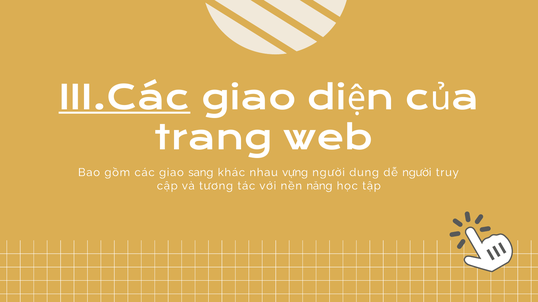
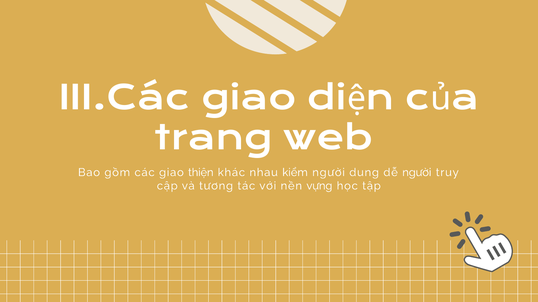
III.Các underline: present -> none (125, 99)
sang: sang -> thiện (201, 173)
vựng: vựng -> kiểm (295, 173)
năng: năng -> vựng (319, 186)
